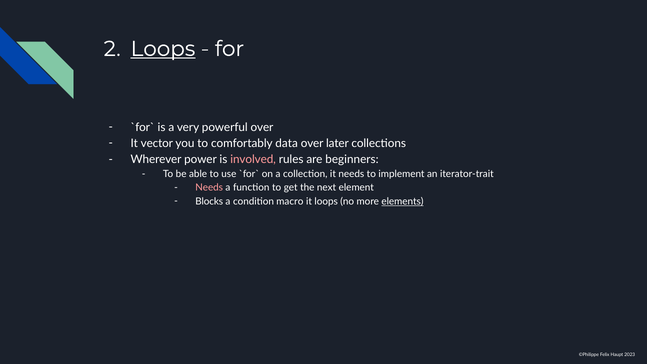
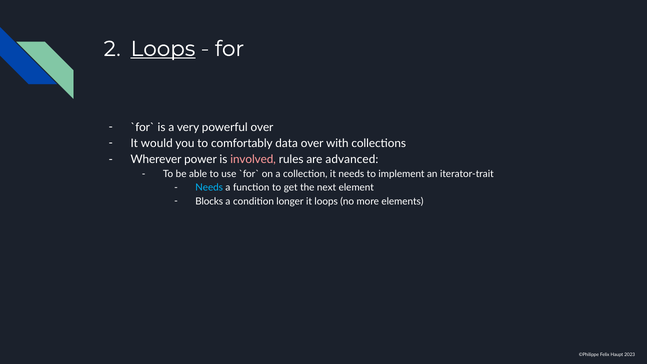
vector: vector -> would (157, 143)
later: later -> with (337, 143)
beginners: beginners -> advanced (352, 159)
Needs colour: pink -> light blue (209, 188)
macro: macro -> longer (290, 201)
elements underline: present -> none (402, 201)
